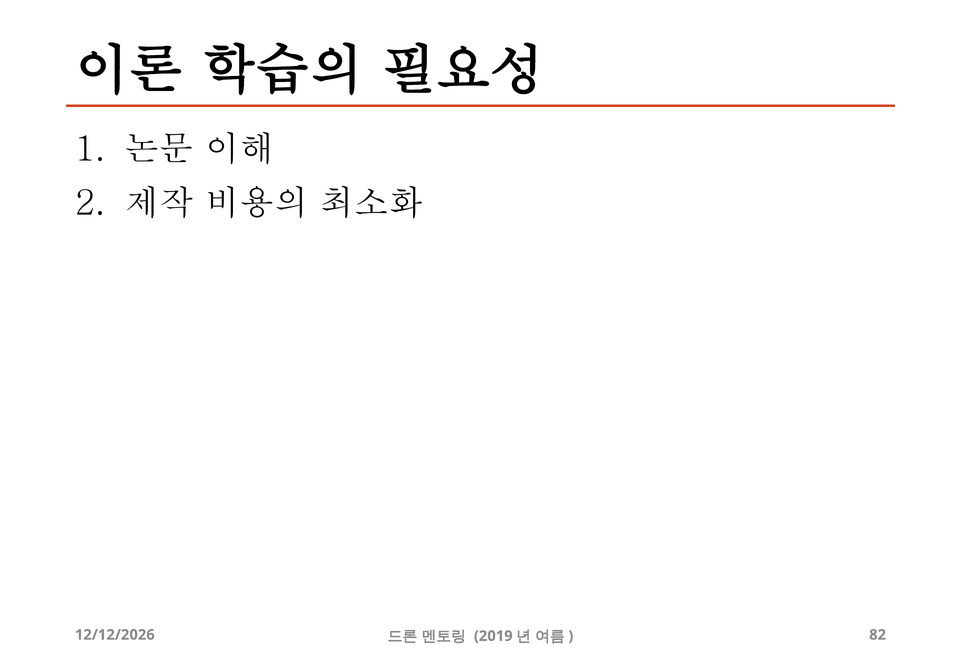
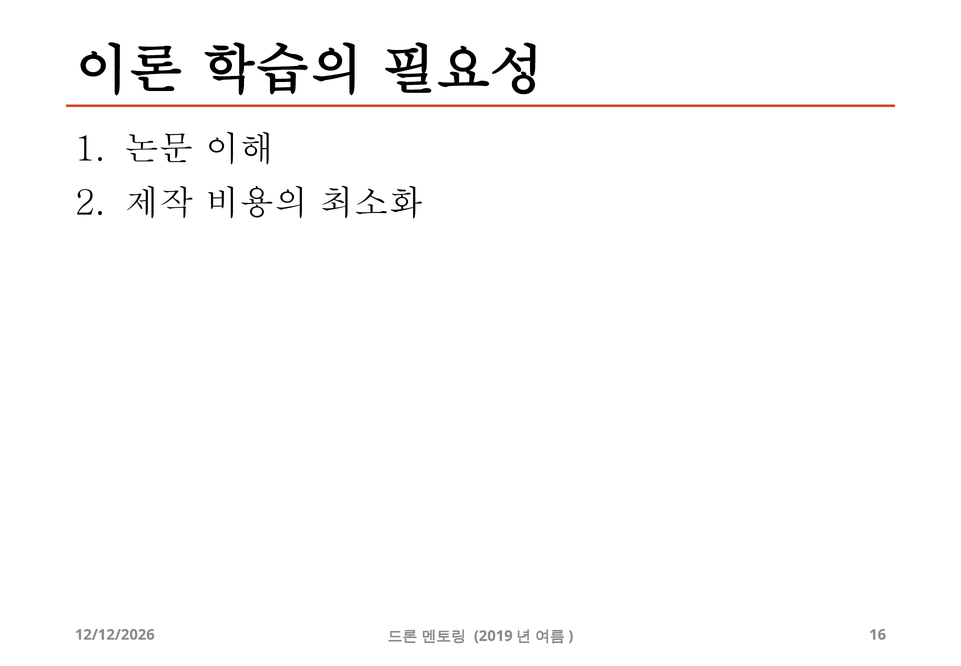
82: 82 -> 16 (878, 634)
